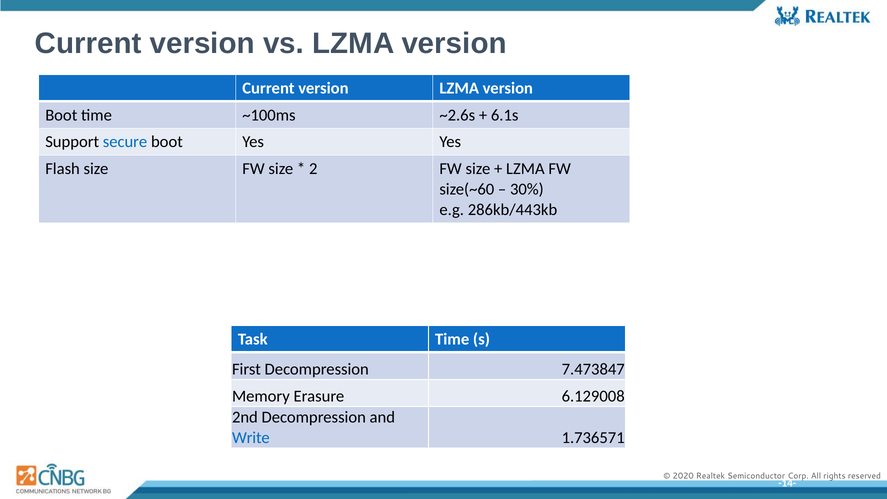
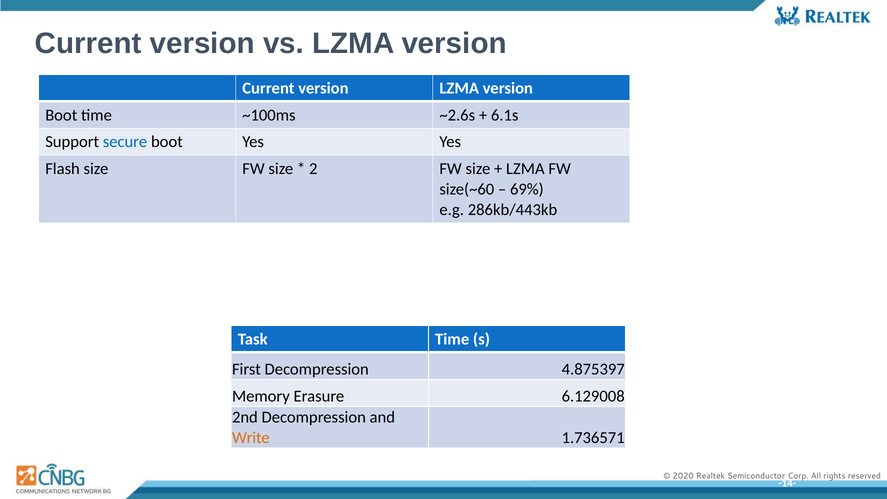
30%: 30% -> 69% (527, 189)
7.473847: 7.473847 -> 4.875397 (593, 369)
Write colour: blue -> orange (251, 438)
